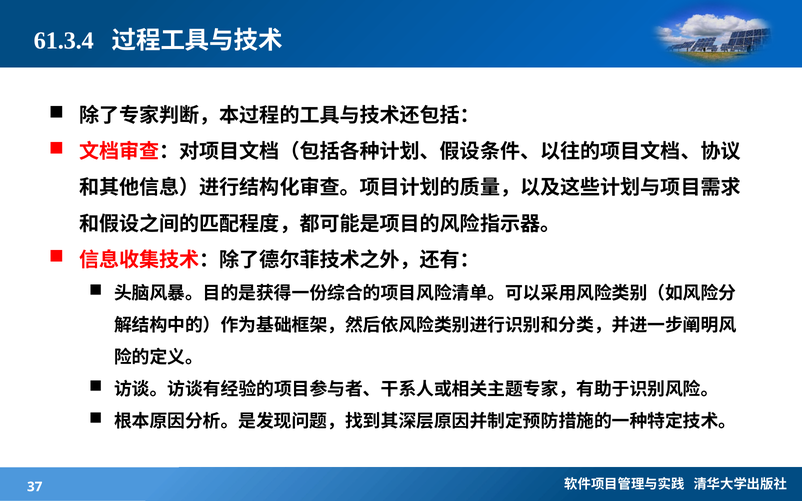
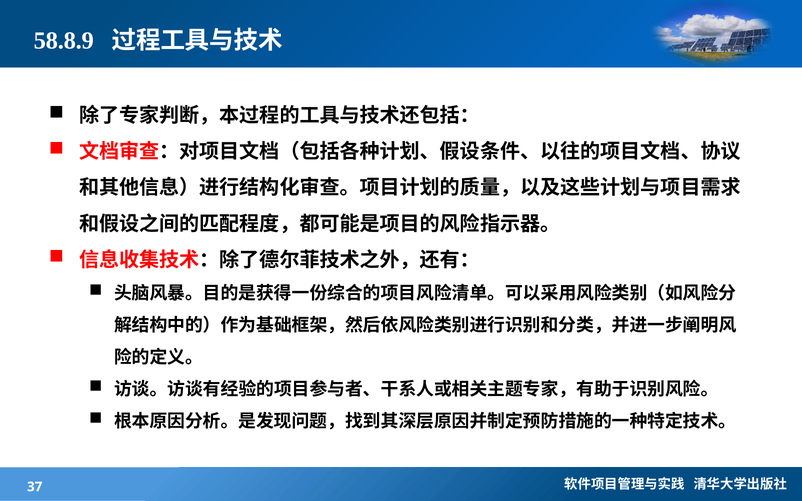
61.3.4: 61.3.4 -> 58.8.9 (64, 41)
